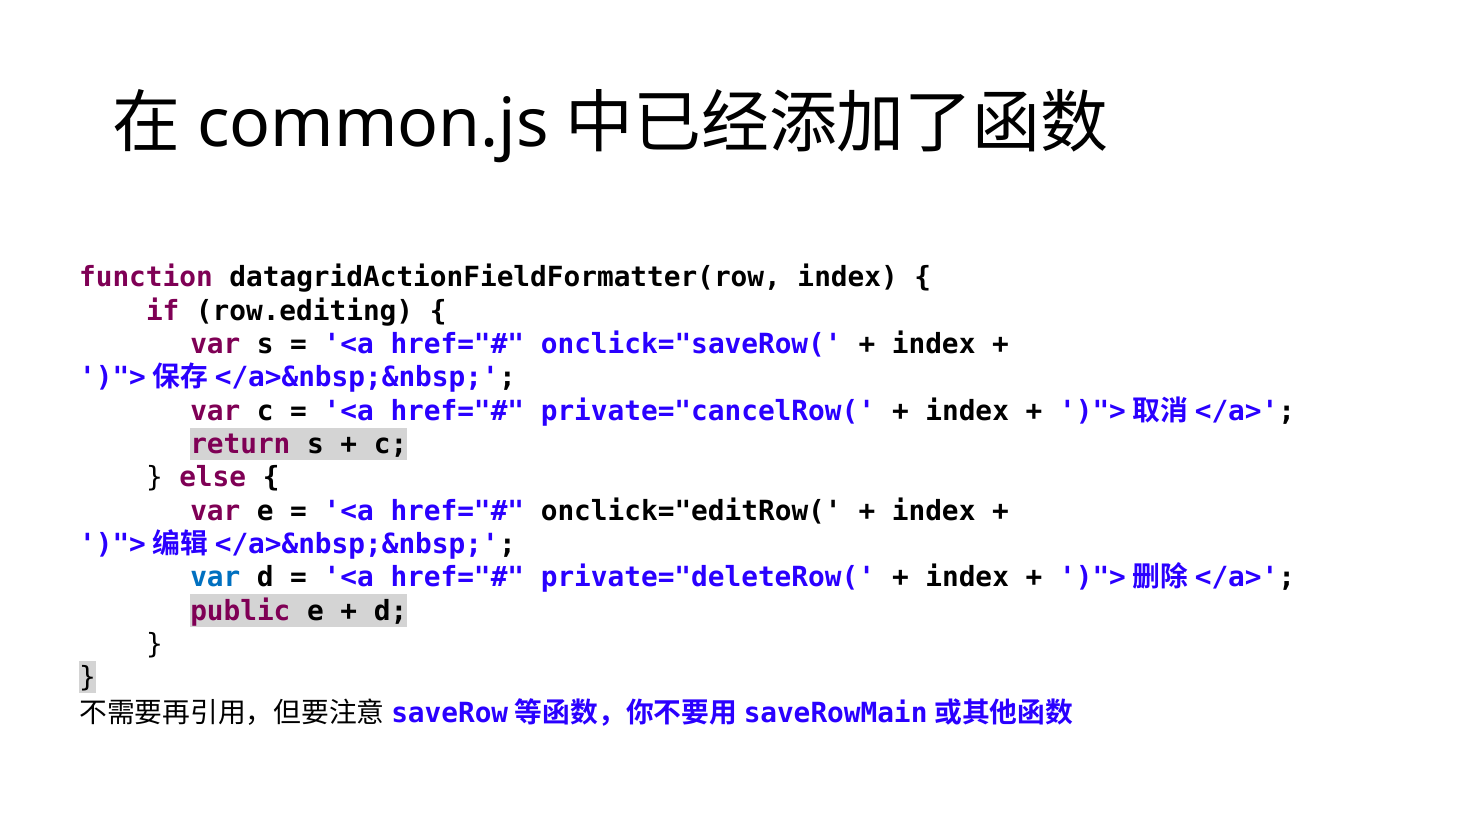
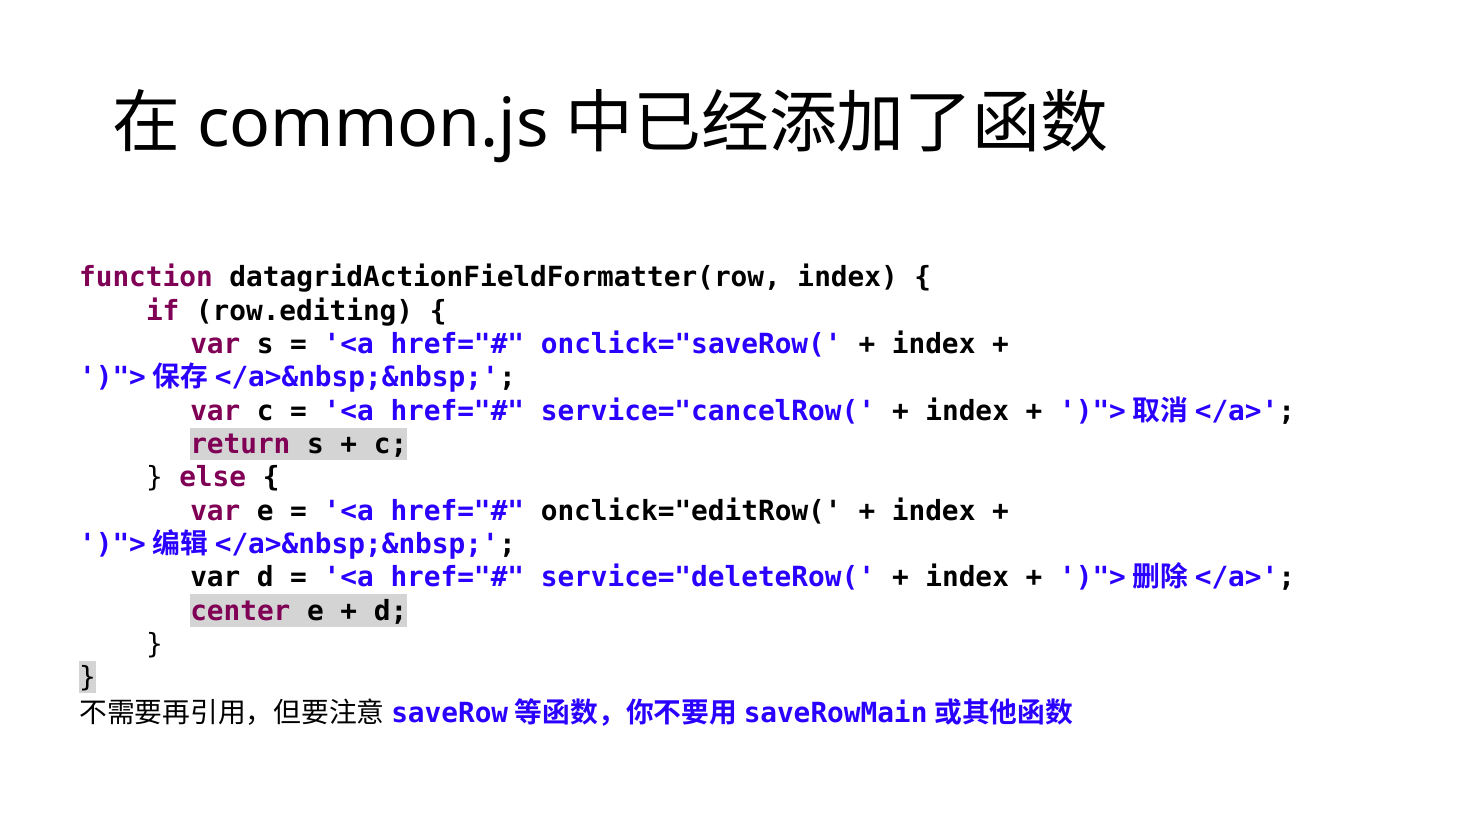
private="cancelRow(: private="cancelRow( -> service="cancelRow( (708, 411)
var colour: blue -> black (215, 578)
private="deleteRow(: private="deleteRow( -> service="deleteRow( (708, 578)
public: public -> center (240, 611)
